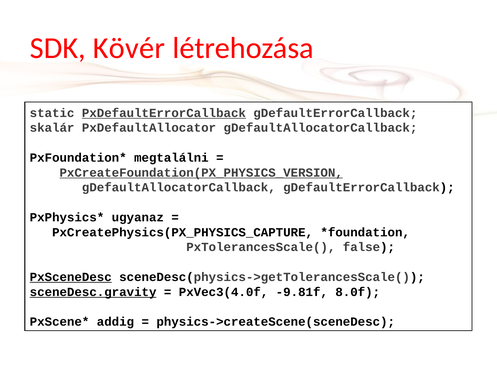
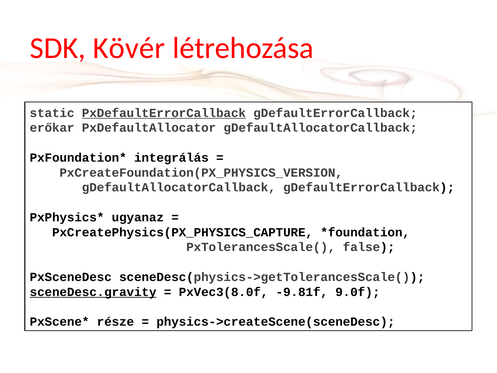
skalár: skalár -> erőkar (52, 128)
megtalálni: megtalálni -> integrálás (171, 158)
PxCreateFoundation(PX_PHYSICS_VERSION underline: present -> none (201, 172)
PxSceneDesc underline: present -> none (71, 277)
PxVec3(4.0f: PxVec3(4.0f -> PxVec3(8.0f (224, 292)
8.0f: 8.0f -> 9.0f (358, 292)
addig: addig -> része (115, 322)
